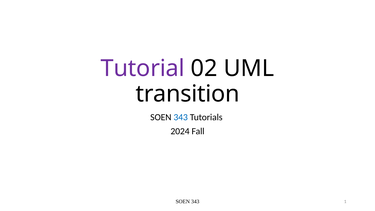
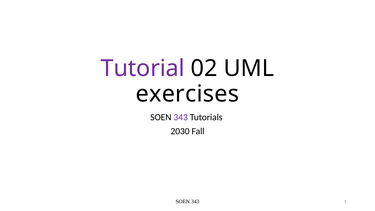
transition: transition -> exercises (187, 94)
343 colour: blue -> purple (181, 117)
2024: 2024 -> 2030 (180, 131)
